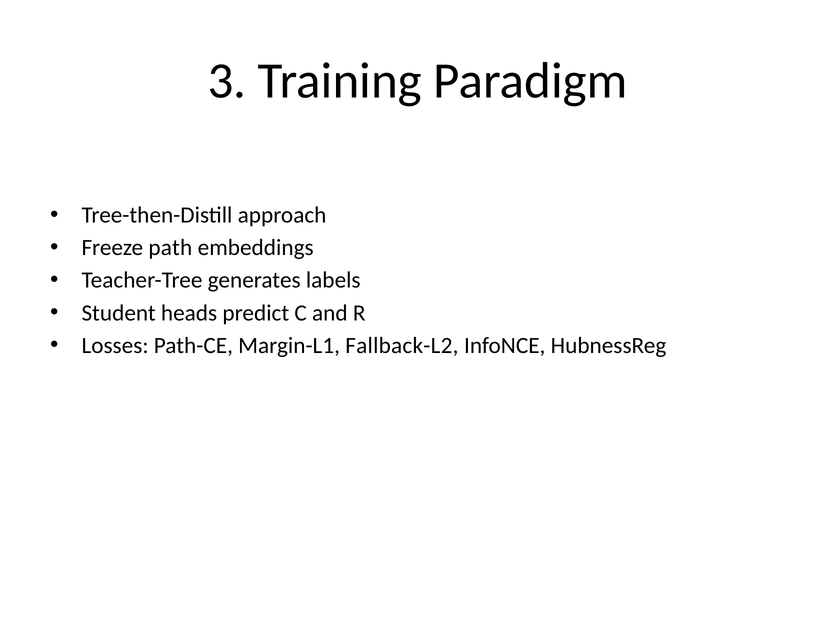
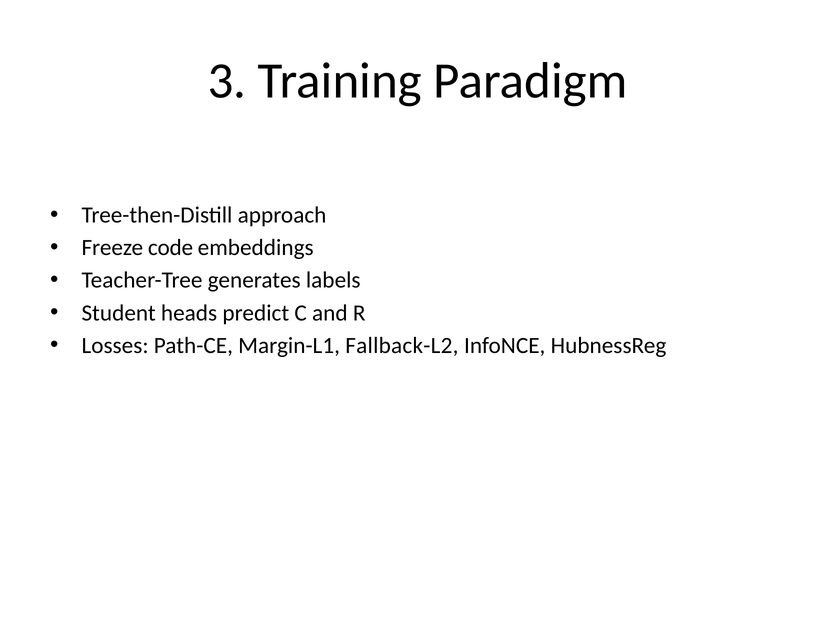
path: path -> code (171, 248)
